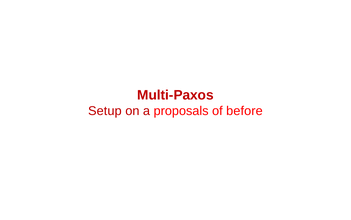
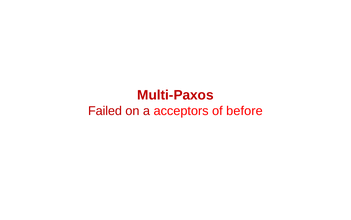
Setup: Setup -> Failed (105, 111)
proposals: proposals -> acceptors (181, 111)
